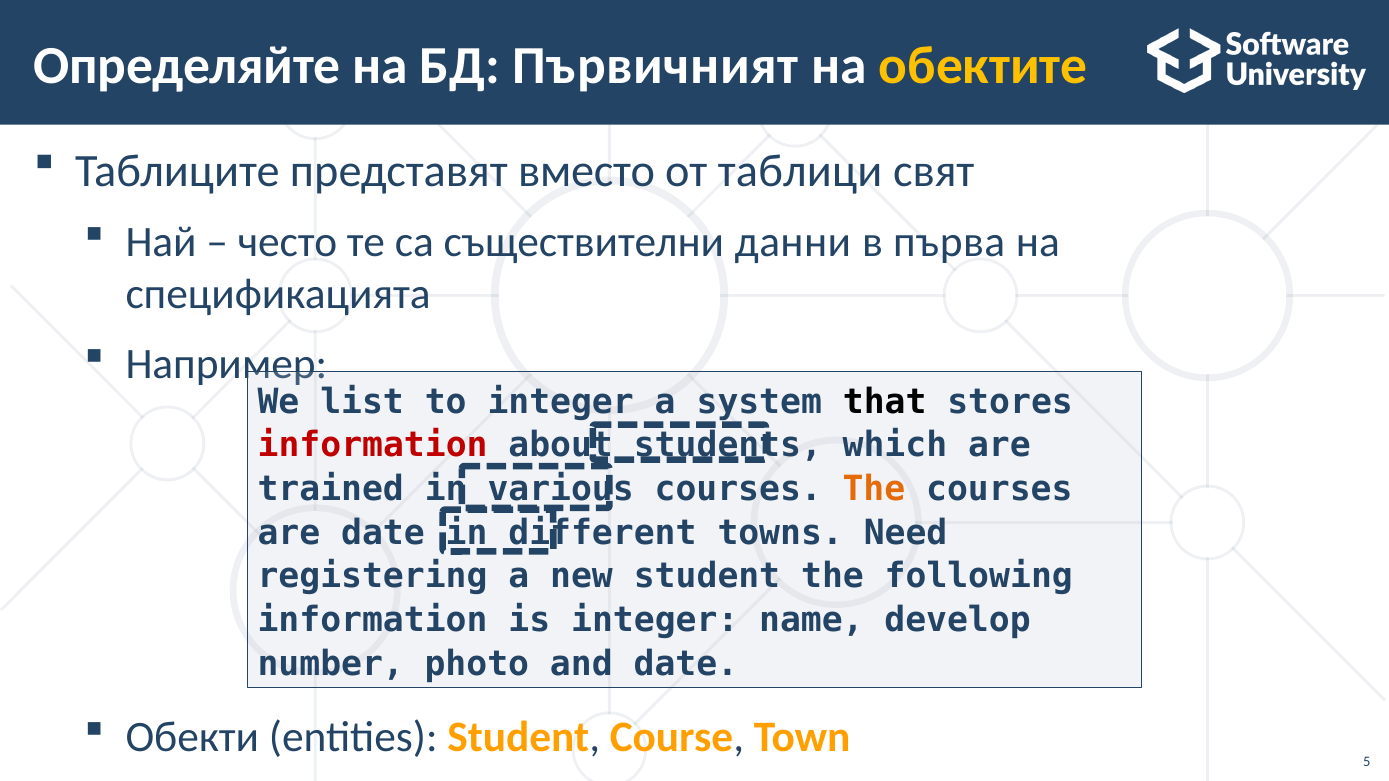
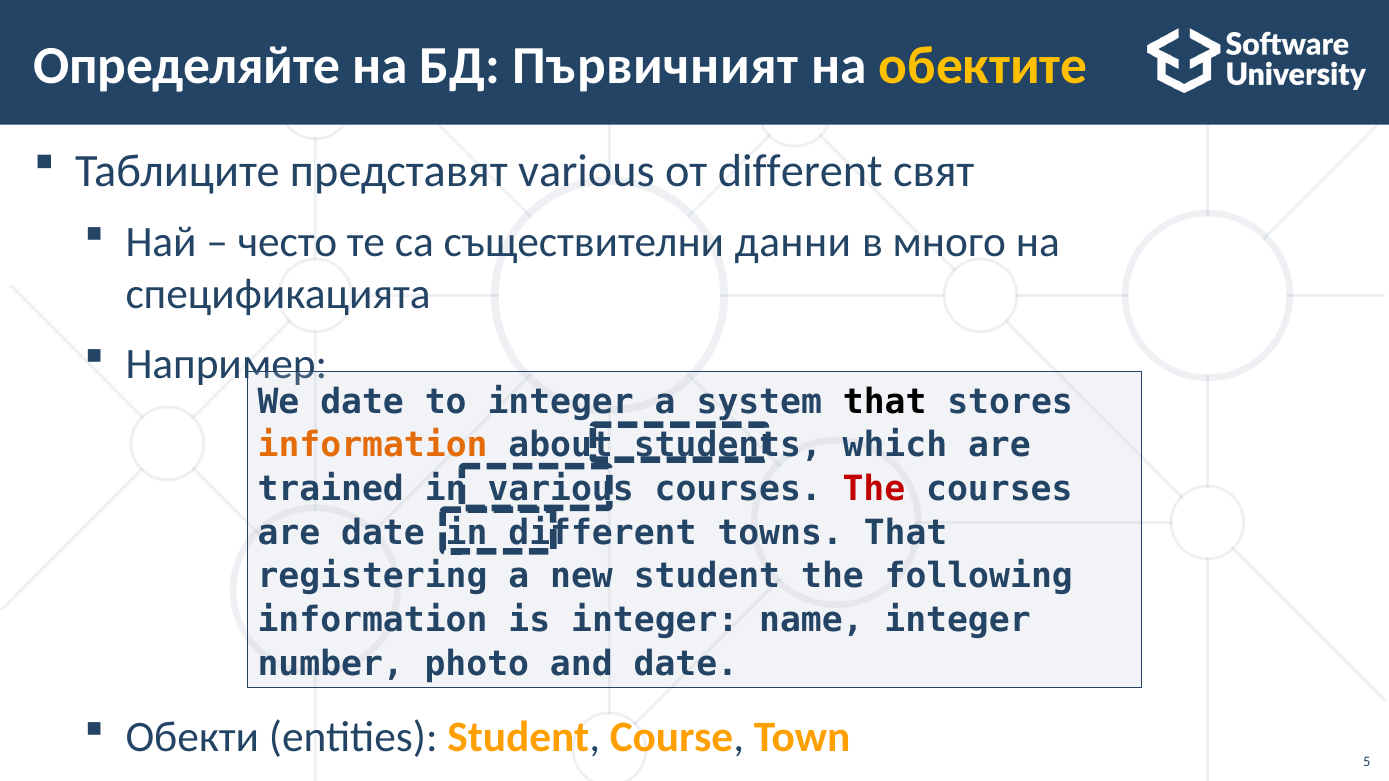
представят вместо: вместо -> various (586, 171)
от таблици: таблици -> different (800, 171)
първа: първа -> много (949, 242)
We list: list -> date (362, 402)
information colour: red -> orange (373, 446)
The colour: orange -> red (874, 489)
towns Need: Need -> That (906, 533)
name develop: develop -> integer (958, 620)
